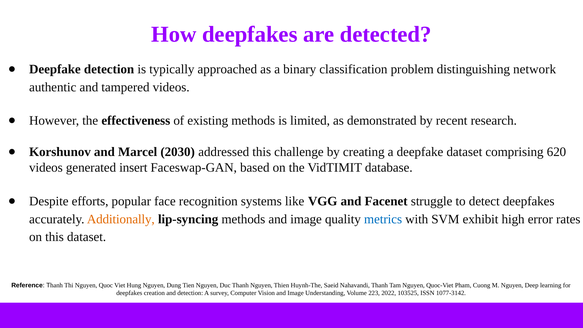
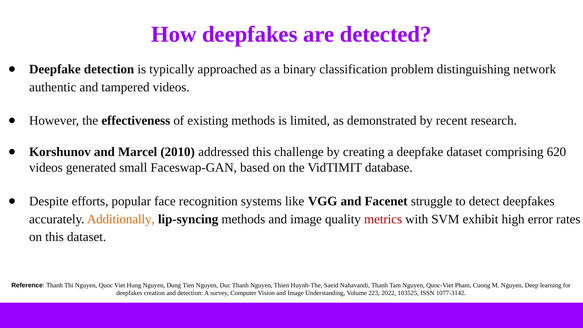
2030: 2030 -> 2010 (178, 152)
insert: insert -> small (133, 168)
metrics colour: blue -> red (383, 219)
